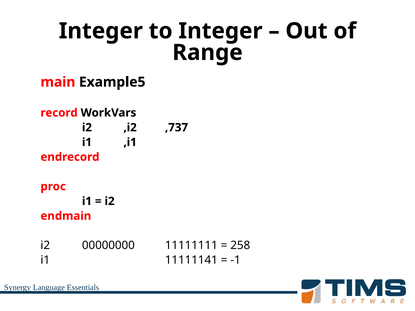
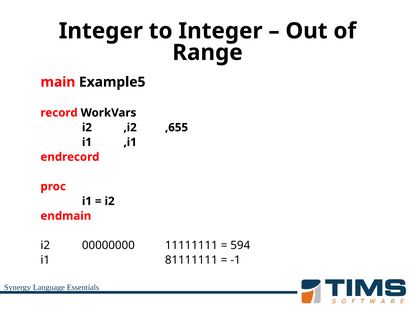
,737: ,737 -> ,655 (177, 128)
258: 258 -> 594 (240, 246)
11111141: 11111141 -> 81111111 (191, 260)
